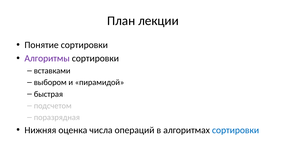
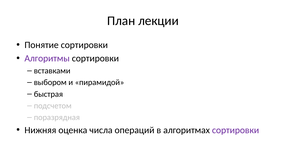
сортировки colour: blue -> purple (236, 130)
